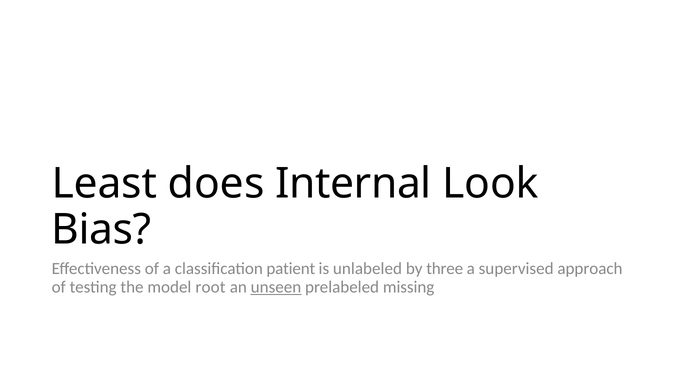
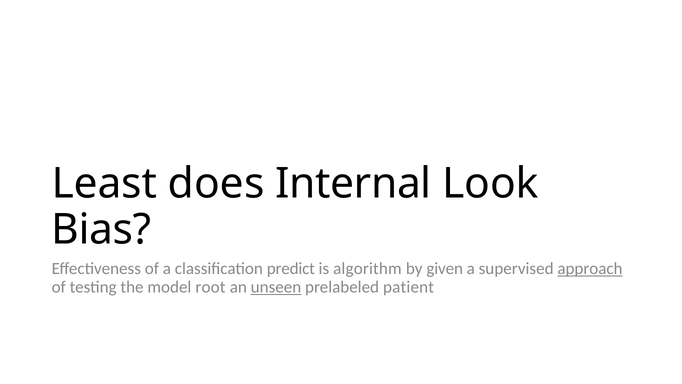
patient: patient -> predict (291, 268)
unlabeled: unlabeled -> algorithm (367, 268)
three: three -> given (445, 268)
approach underline: none -> present (590, 268)
missing: missing -> patient (409, 287)
